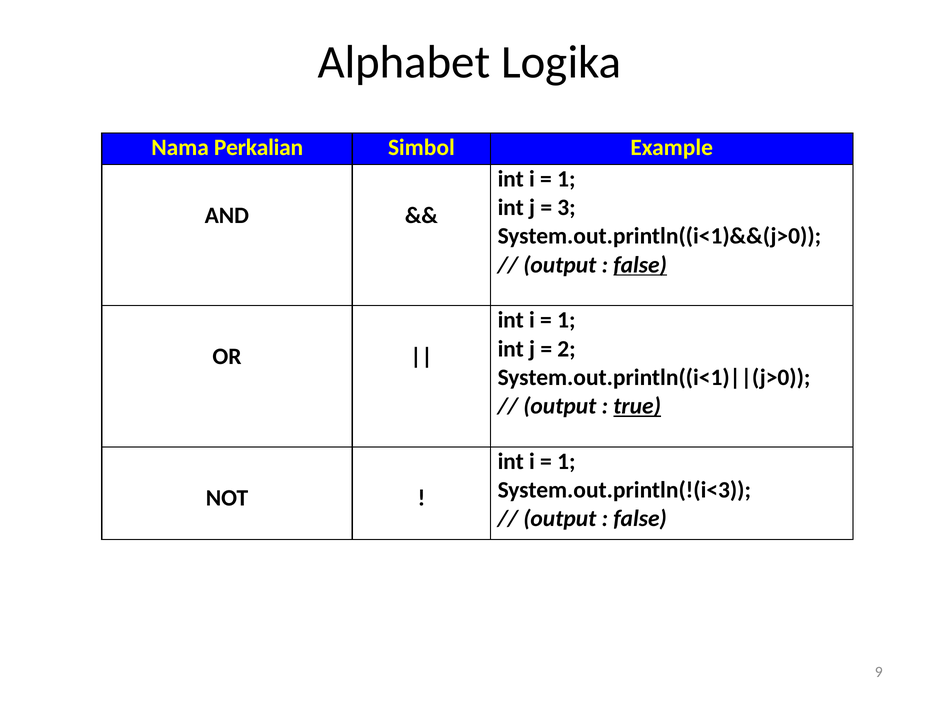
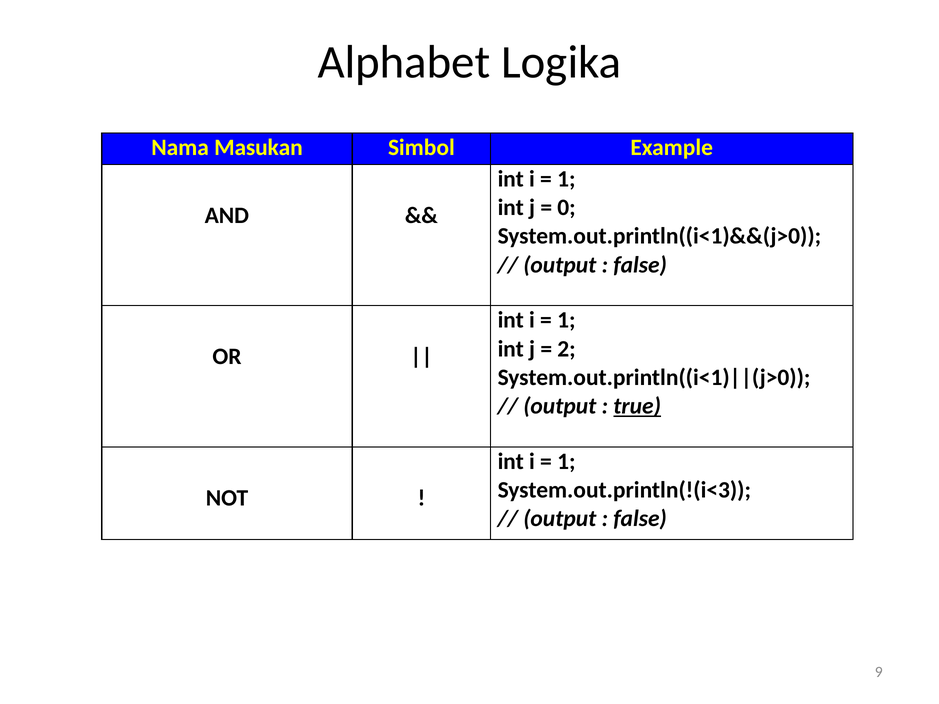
Perkalian: Perkalian -> Masukan (258, 148)
3: 3 -> 0 (566, 208)
false underline: present -> none (640, 265)
